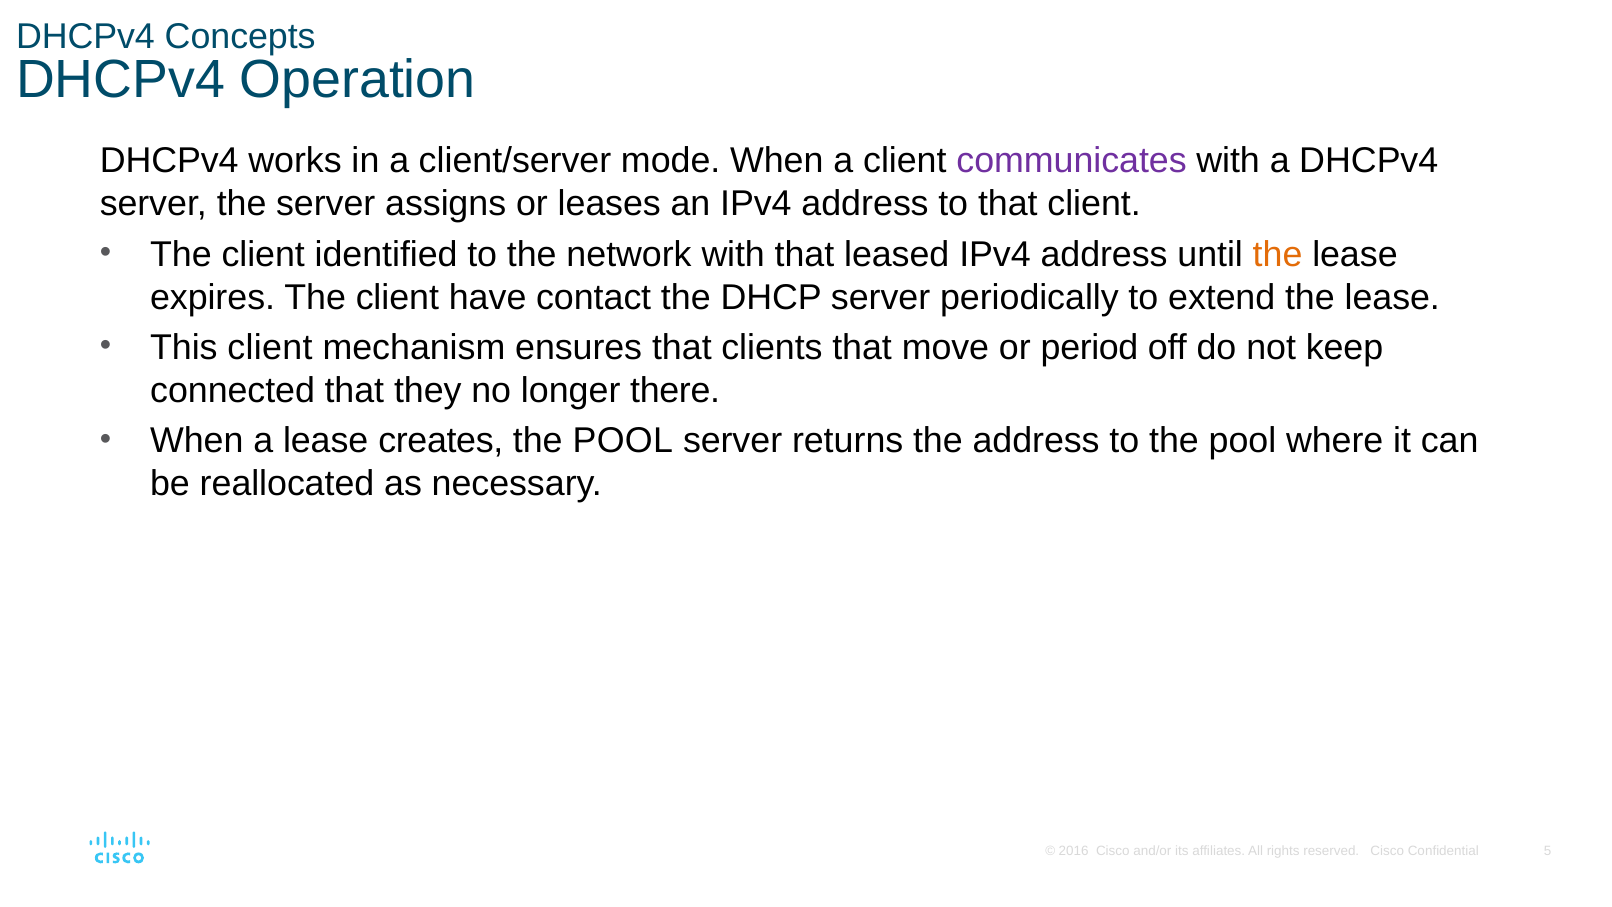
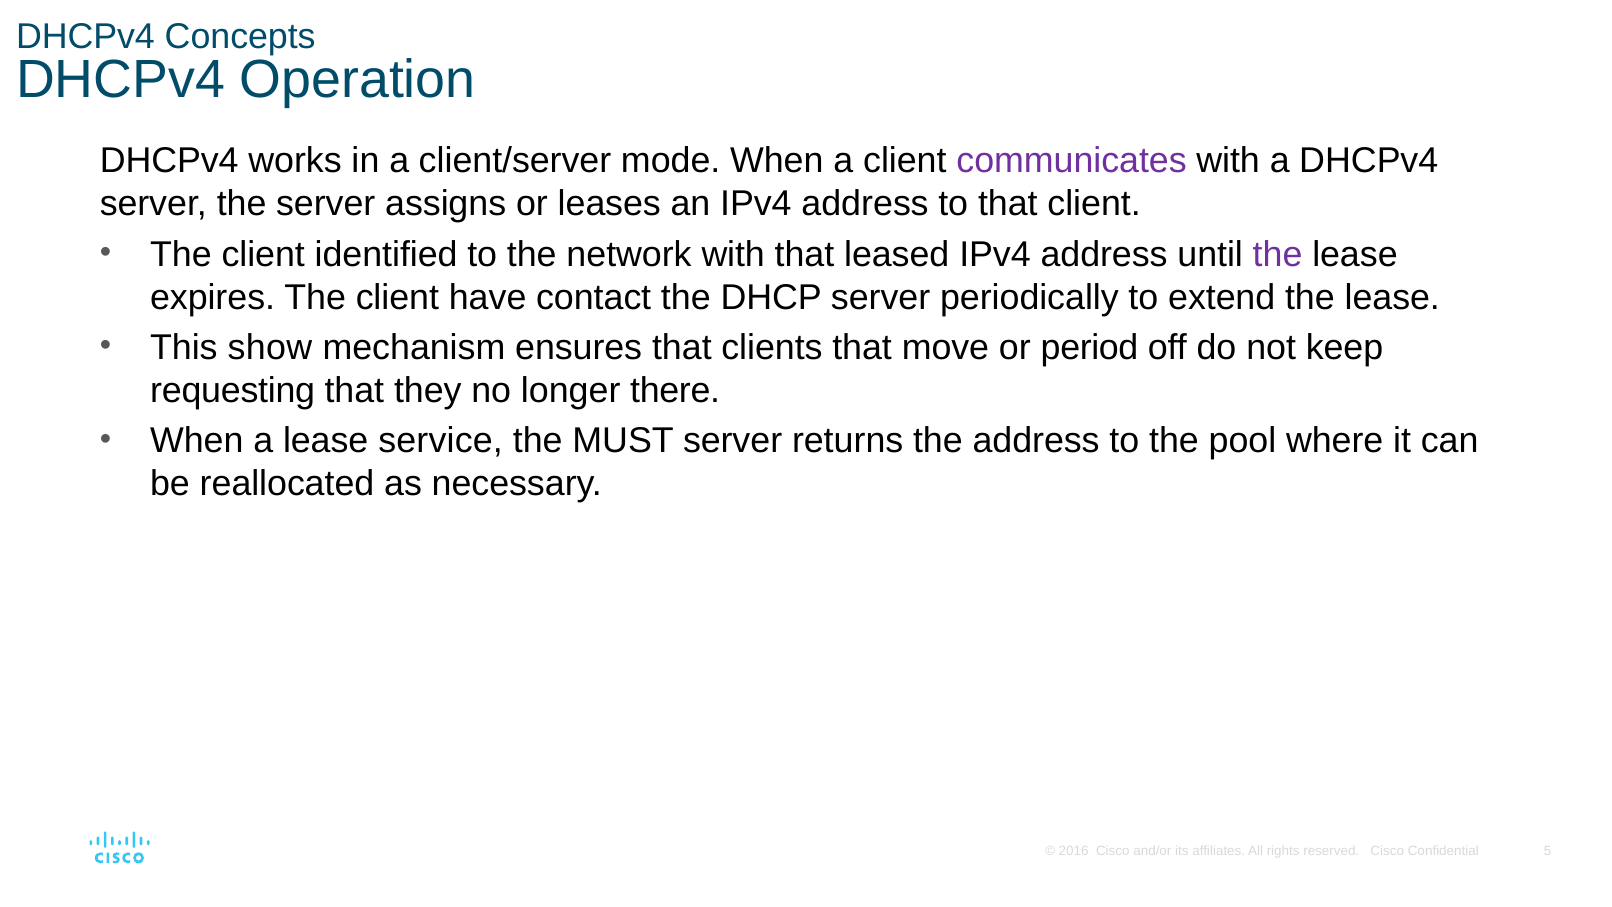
the colour: orange -> purple (1278, 254)
This client: client -> show (270, 347)
connected: connected -> requesting (233, 390)
creates: creates -> service (441, 440)
POOL: POOL -> MUST (623, 440)
